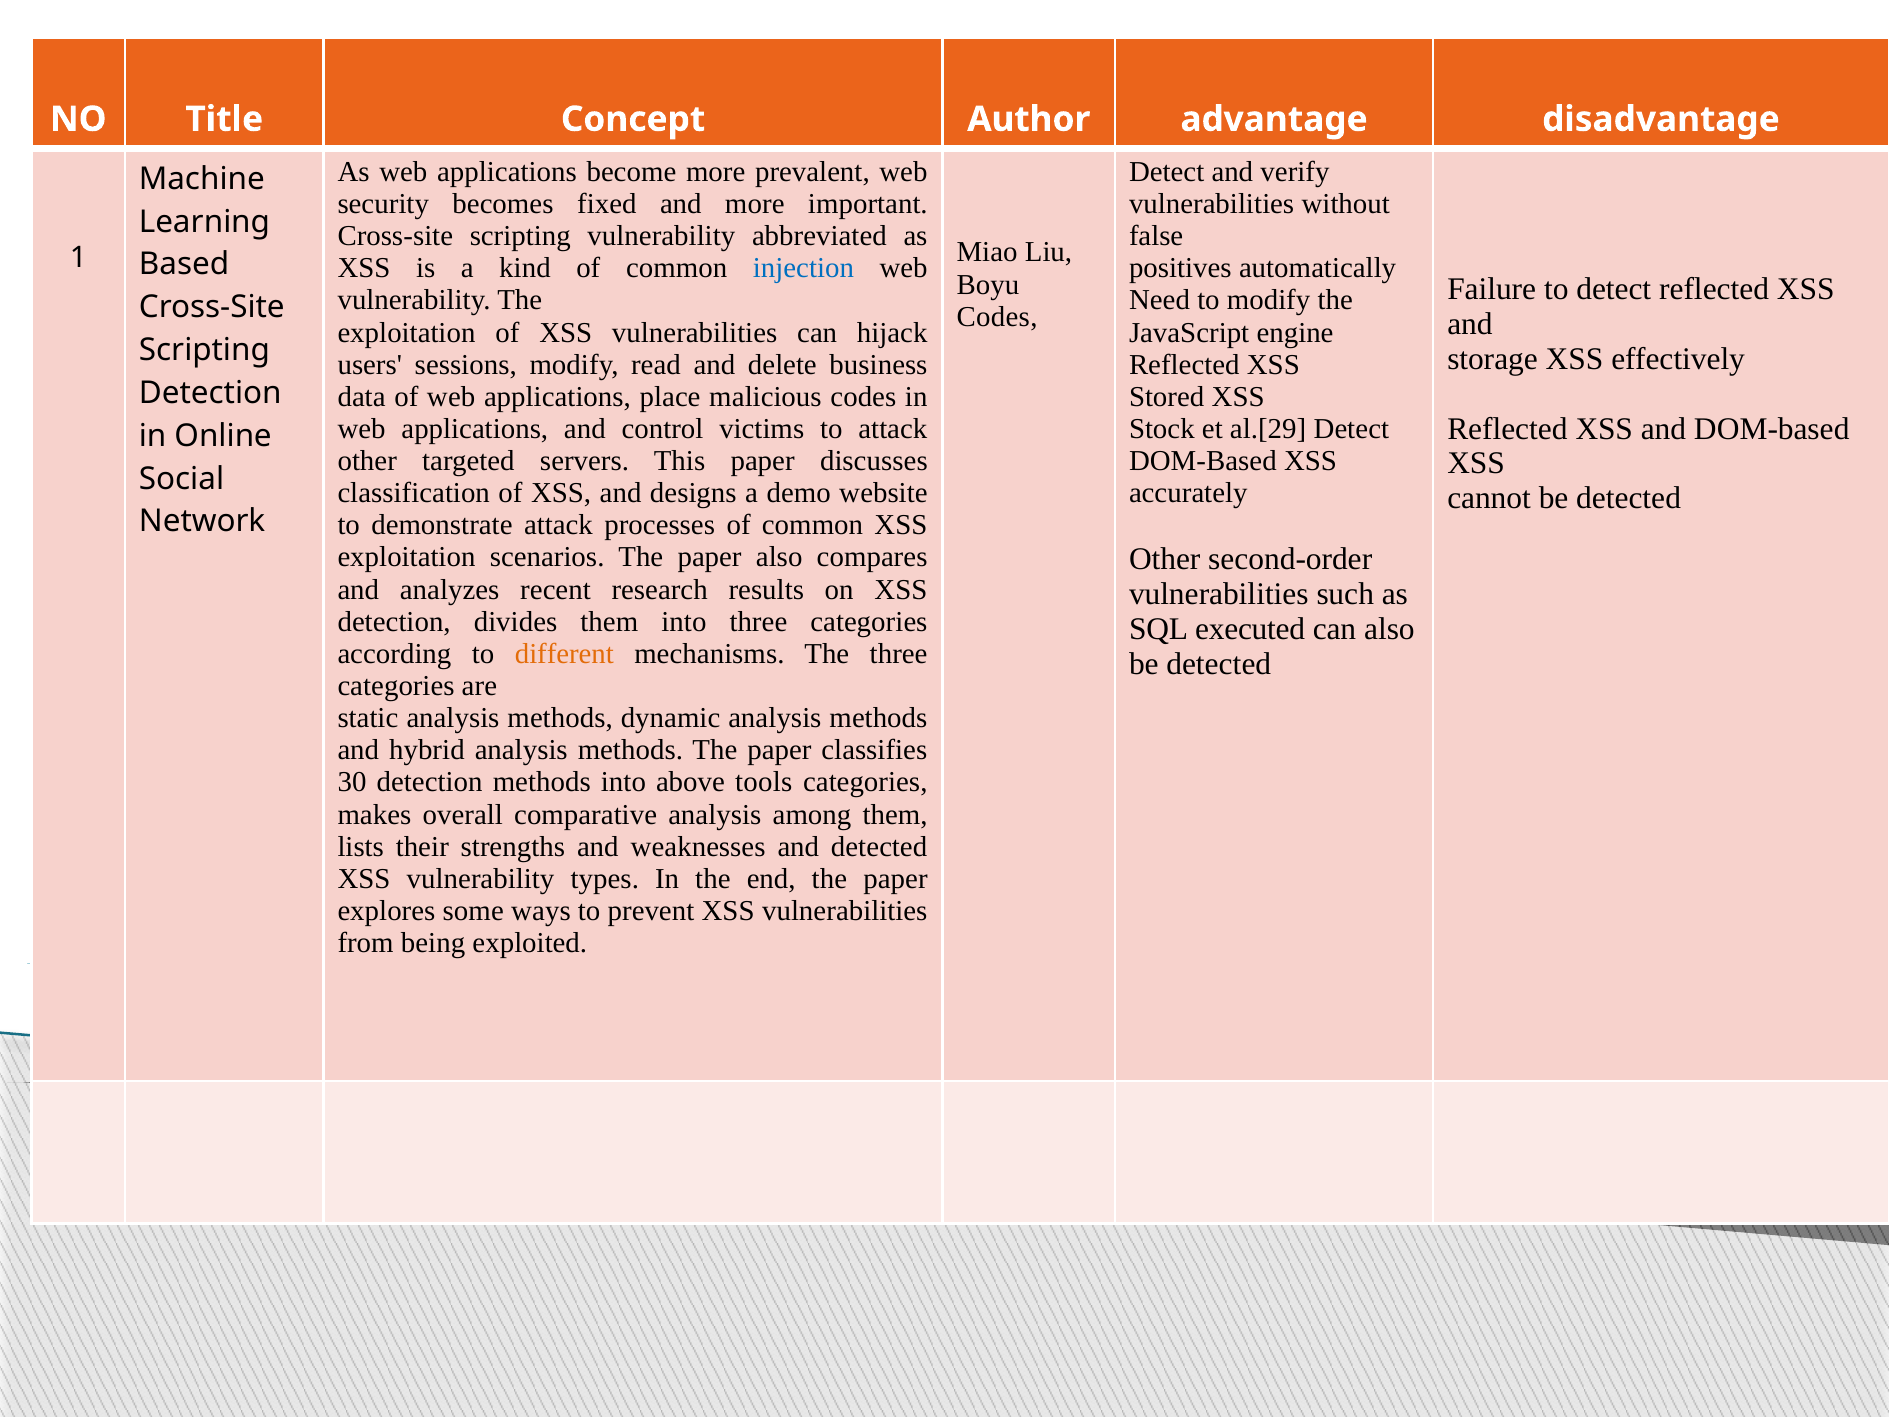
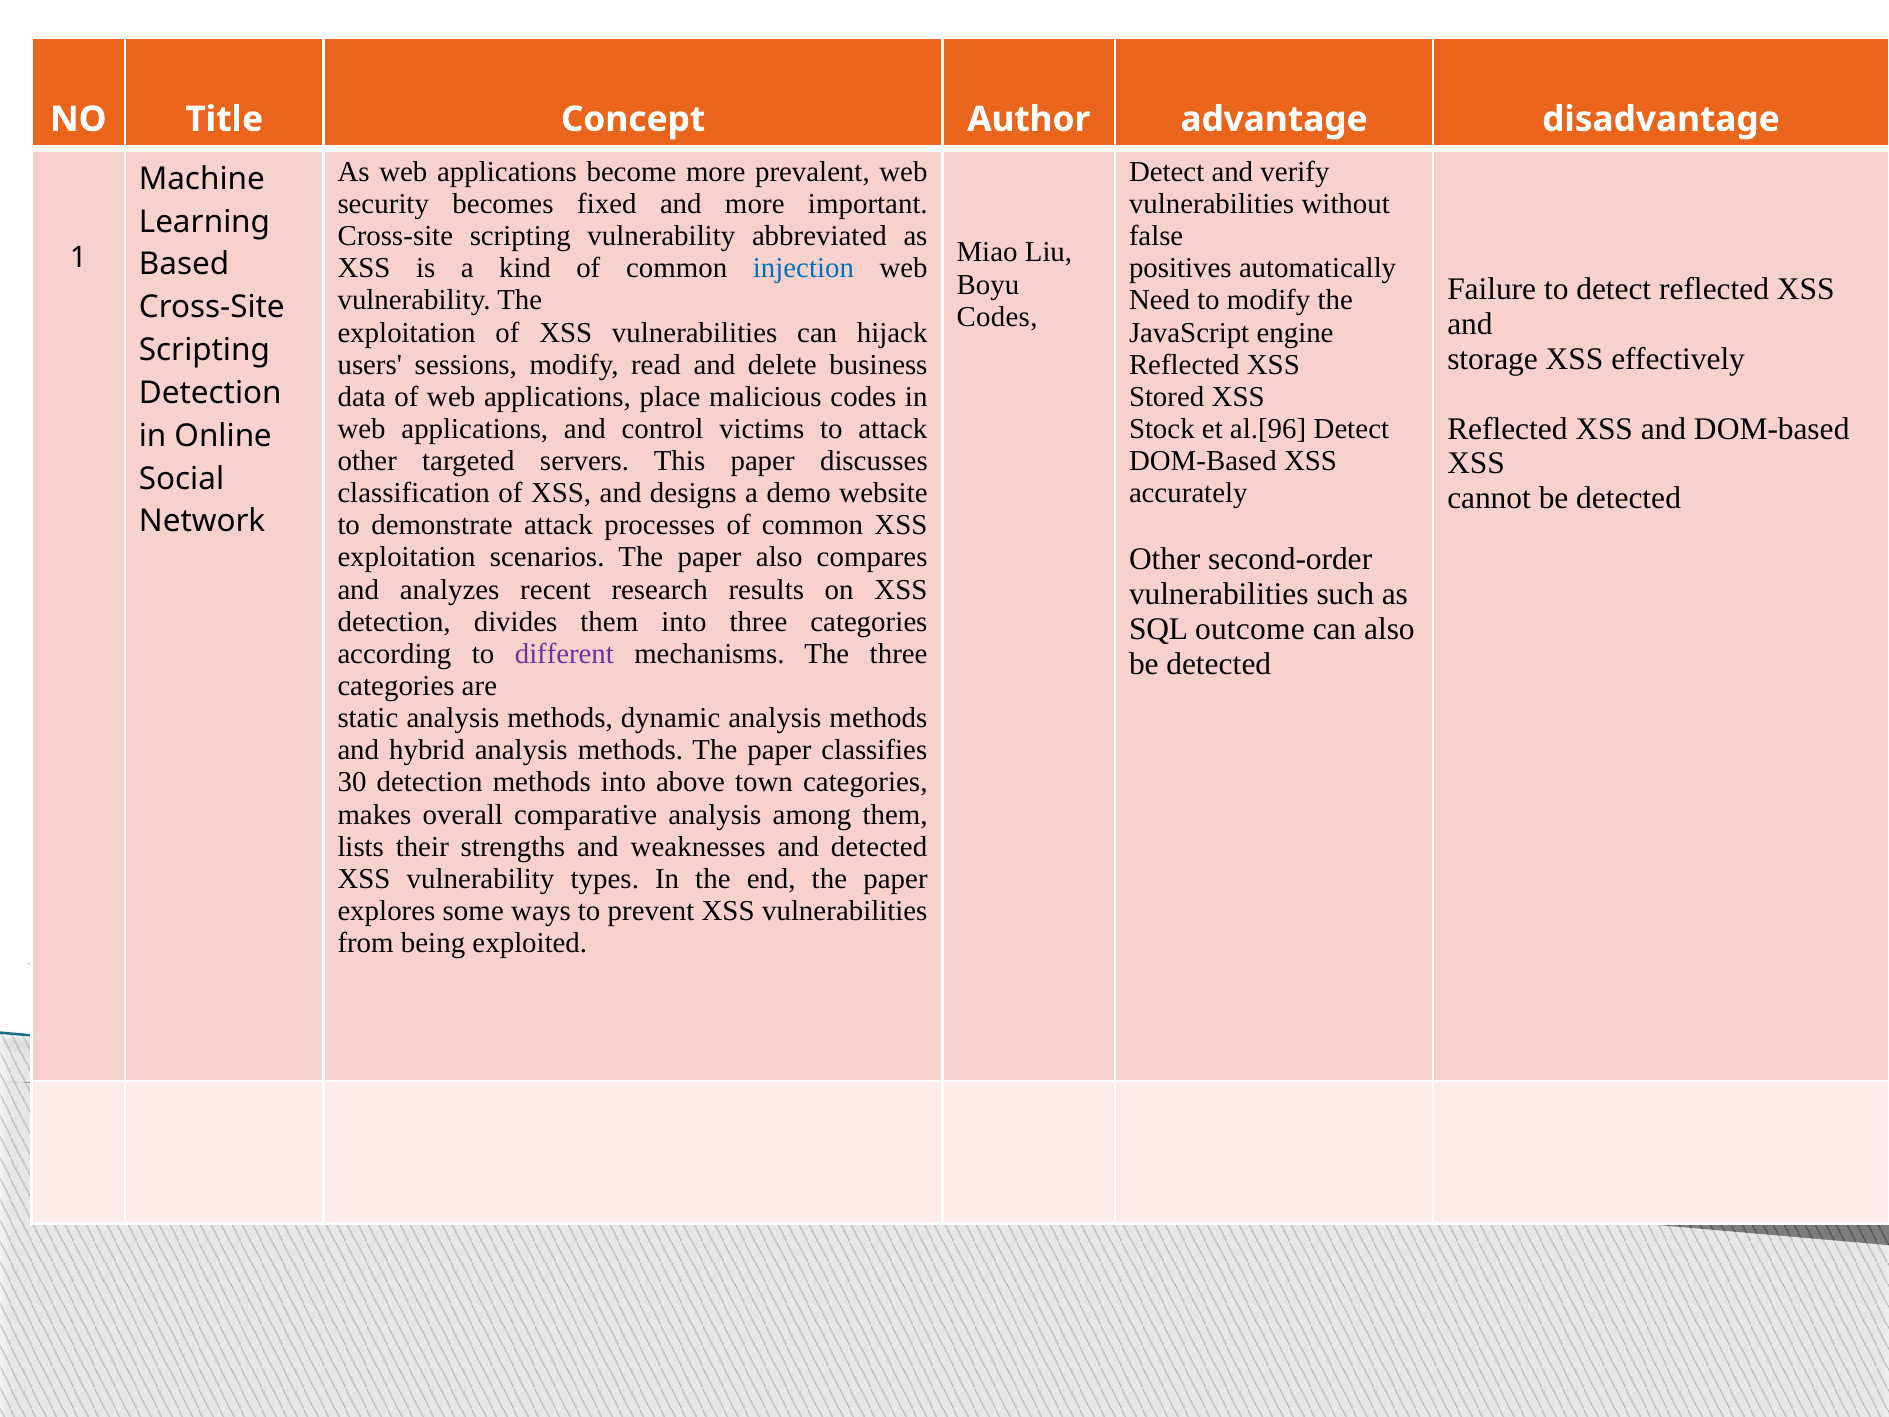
al.[29: al.[29 -> al.[96 (1268, 429)
executed: executed -> outcome (1250, 629)
different colour: orange -> purple (564, 654)
tools: tools -> town (764, 782)
